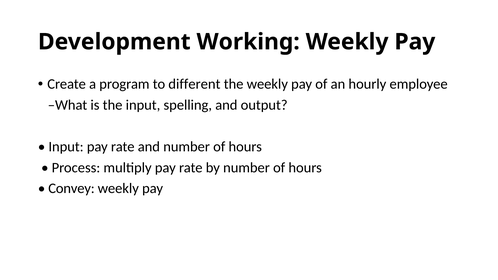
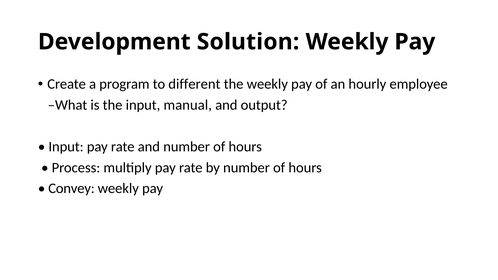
Working: Working -> Solution (248, 42)
spelling: spelling -> manual (188, 105)
